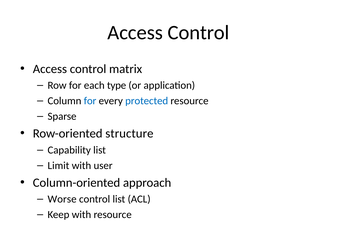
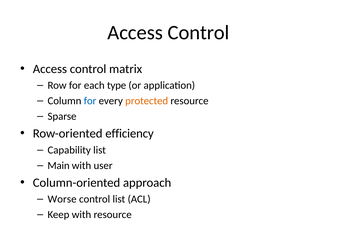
protected colour: blue -> orange (147, 101)
structure: structure -> efficiency (130, 134)
Limit: Limit -> Main (59, 166)
